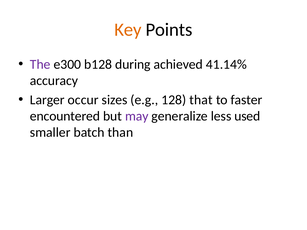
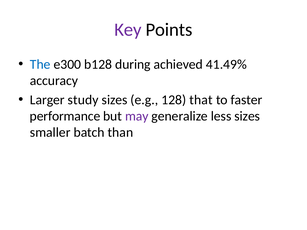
Key colour: orange -> purple (128, 30)
The colour: purple -> blue (40, 64)
41.14%: 41.14% -> 41.49% (226, 64)
occur: occur -> study (83, 100)
encountered: encountered -> performance (65, 116)
less used: used -> sizes (247, 116)
